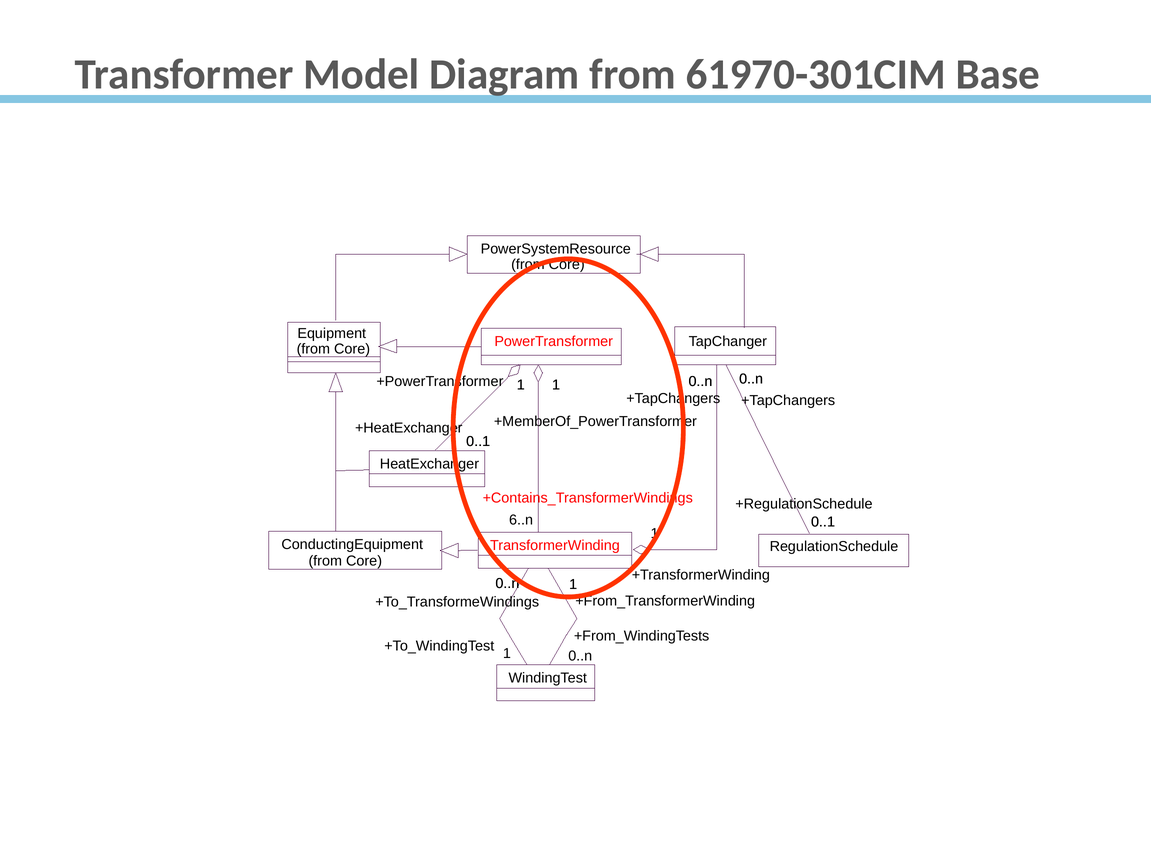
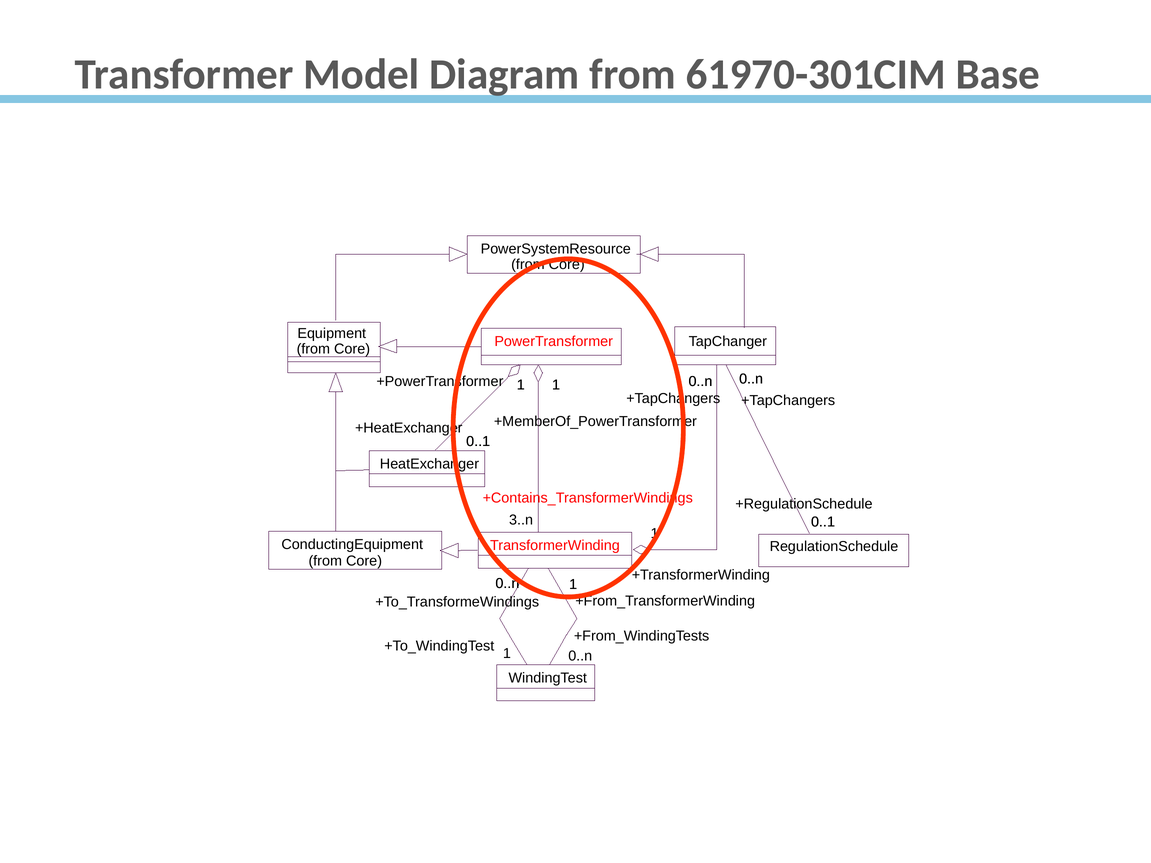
6..n: 6..n -> 3..n (521, 520)
